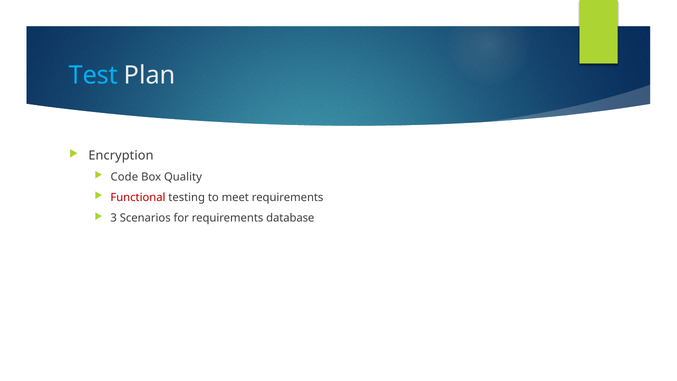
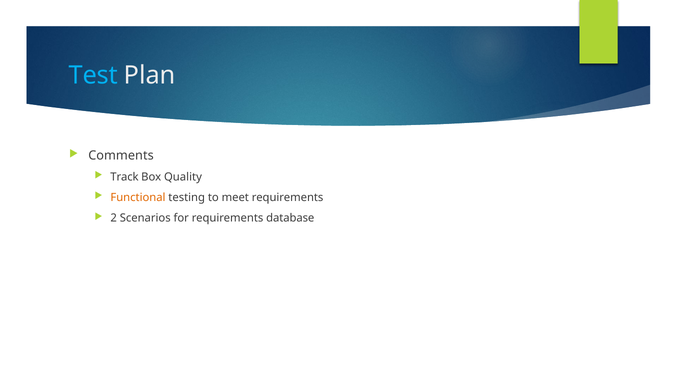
Encryption: Encryption -> Comments (121, 156)
Code: Code -> Track (124, 177)
Functional colour: red -> orange (138, 198)
3: 3 -> 2 (114, 218)
